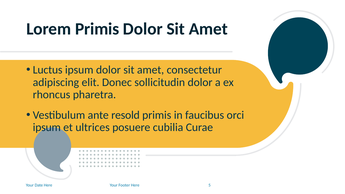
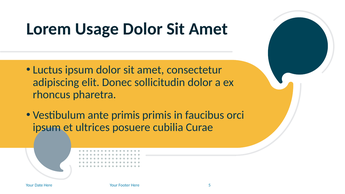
Lorem Primis: Primis -> Usage (97, 29)
ante resold: resold -> primis (125, 115)
